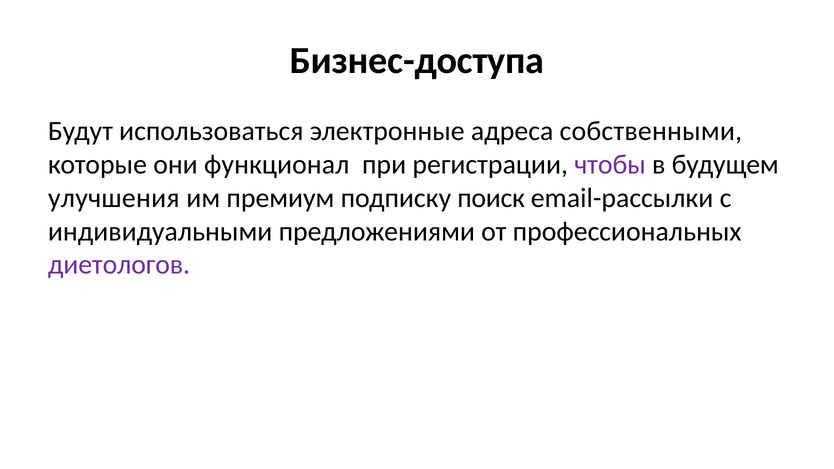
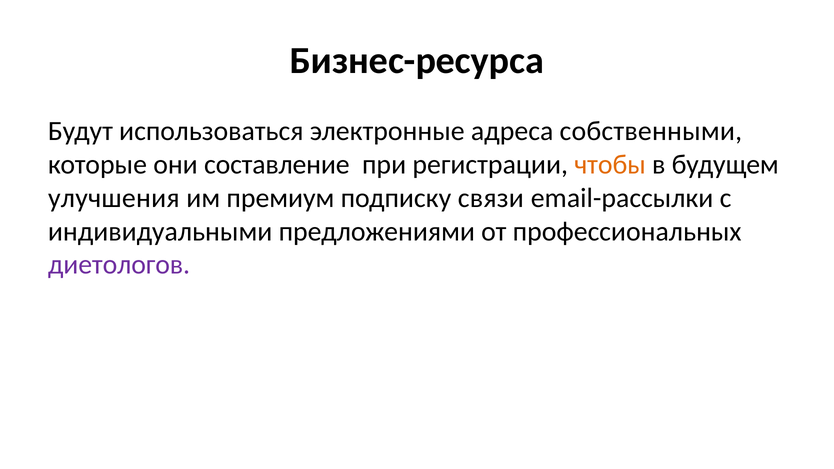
Бизнес-доступа: Бизнес-доступа -> Бизнес-ресурса (417, 61)
функционал: функционал -> составление (277, 165)
чтобы colour: purple -> orange (610, 165)
поиск: поиск -> связи (491, 198)
